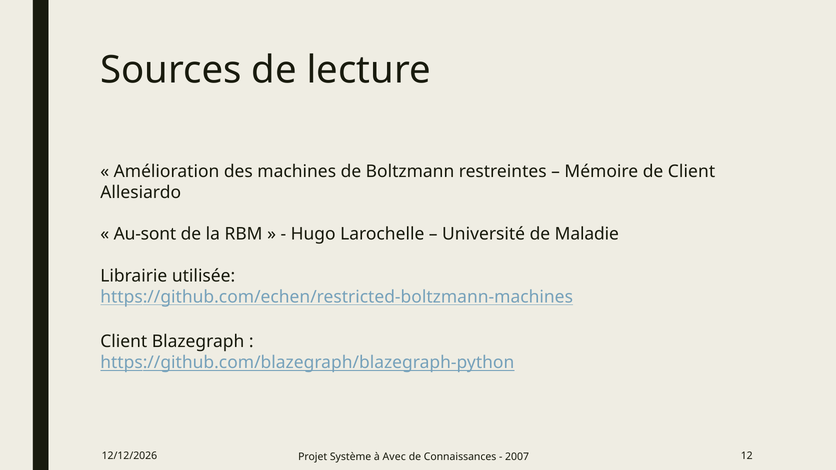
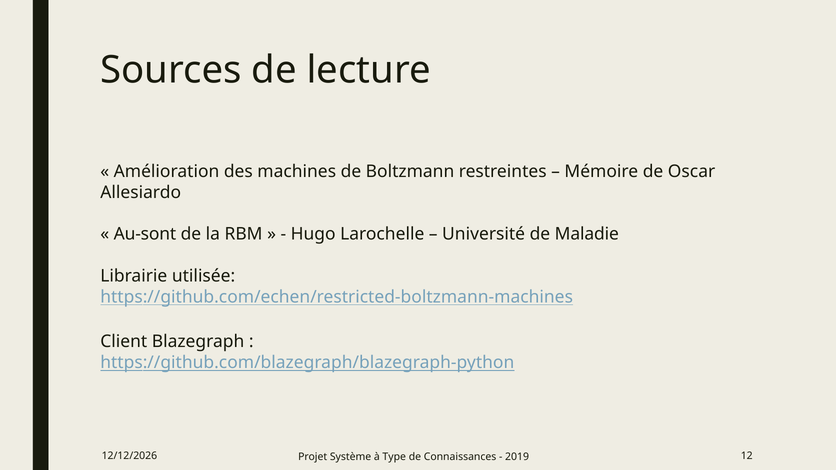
de Client: Client -> Oscar (692, 172)
Avec: Avec -> Type (394, 457)
2007: 2007 -> 2019 (517, 457)
